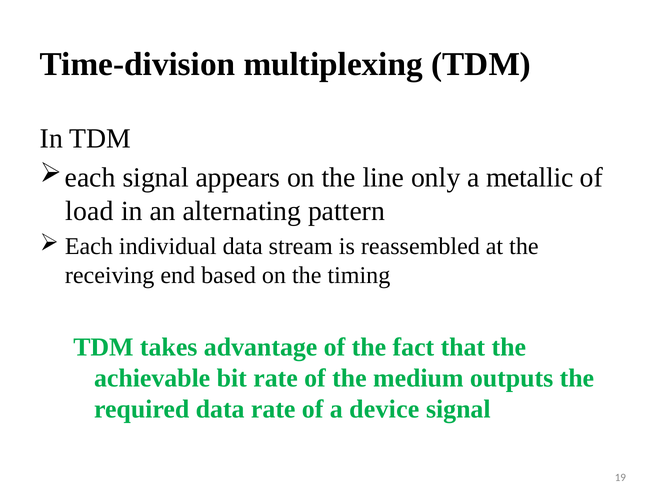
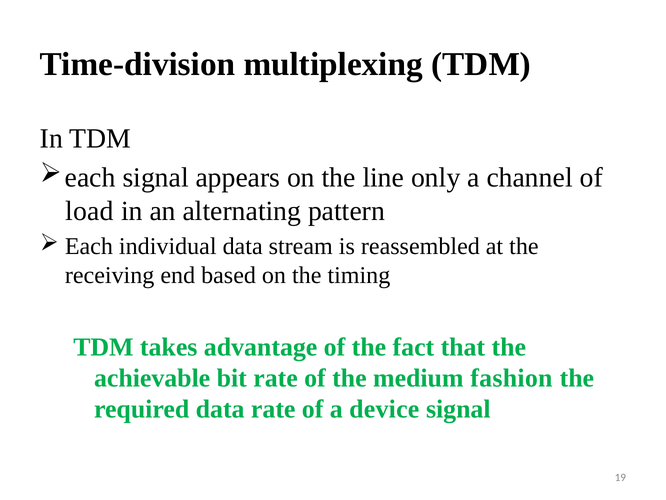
metallic: metallic -> channel (530, 177)
outputs: outputs -> fashion (511, 378)
